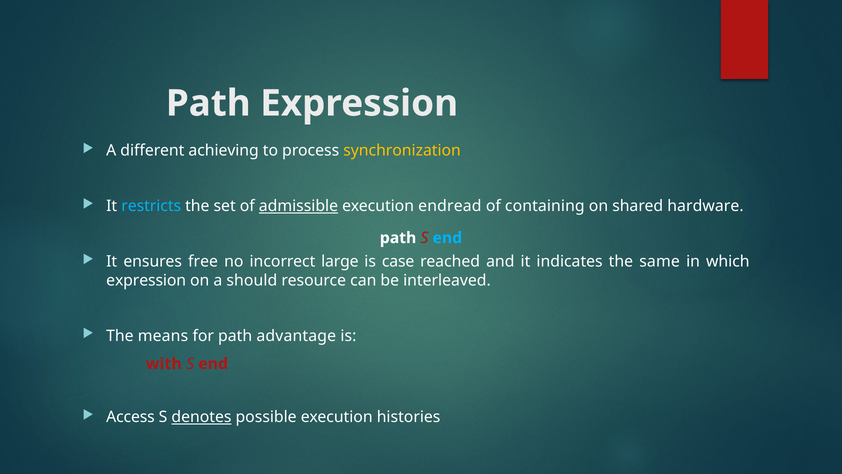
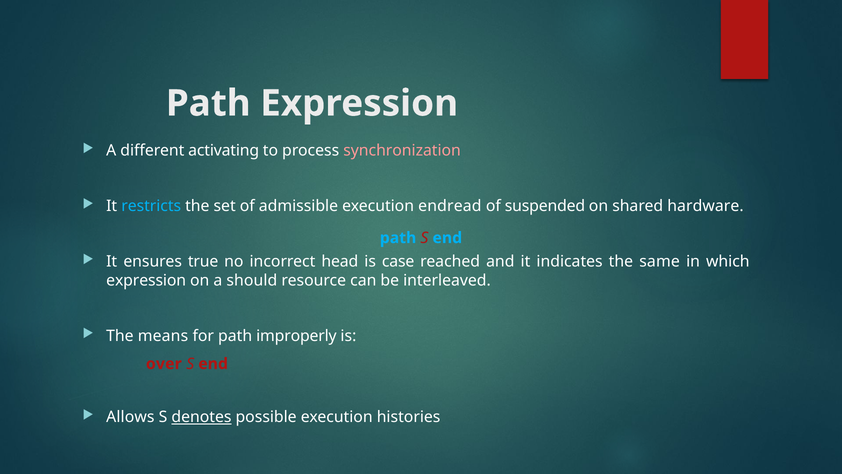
achieving: achieving -> activating (224, 151)
synchronization colour: yellow -> pink (402, 151)
admissible underline: present -> none (298, 206)
containing: containing -> suspended (545, 206)
path colour: white -> light blue (398, 238)
free: free -> true (203, 261)
large: large -> head (340, 261)
advantage: advantage -> improperly (296, 336)
with: with -> over (164, 364)
Access: Access -> Allows (130, 417)
